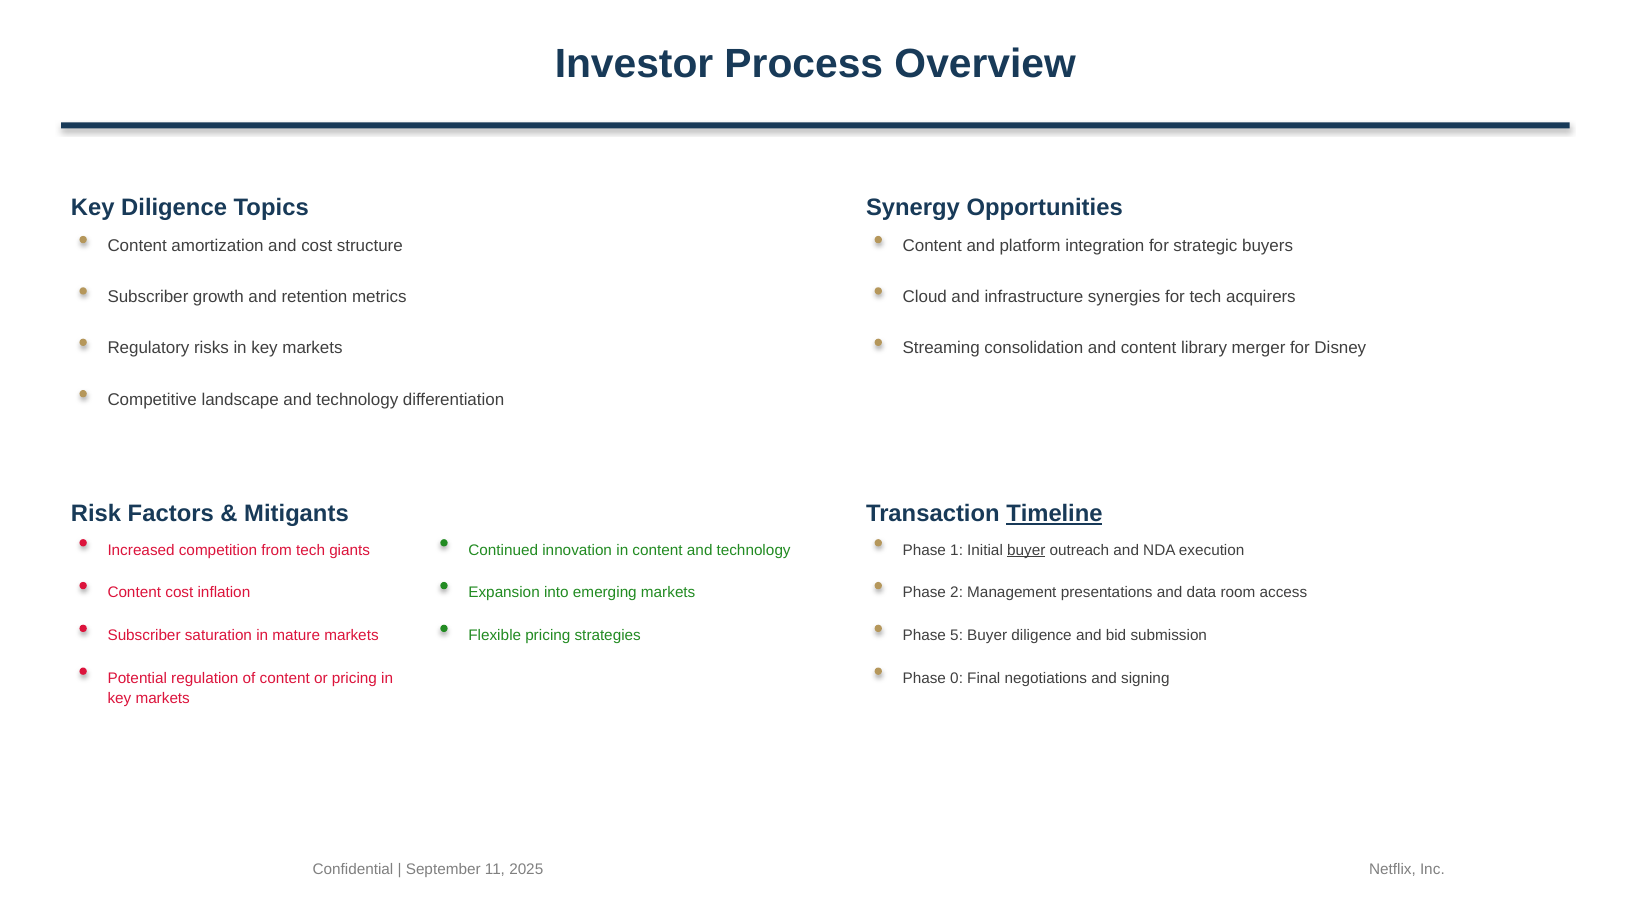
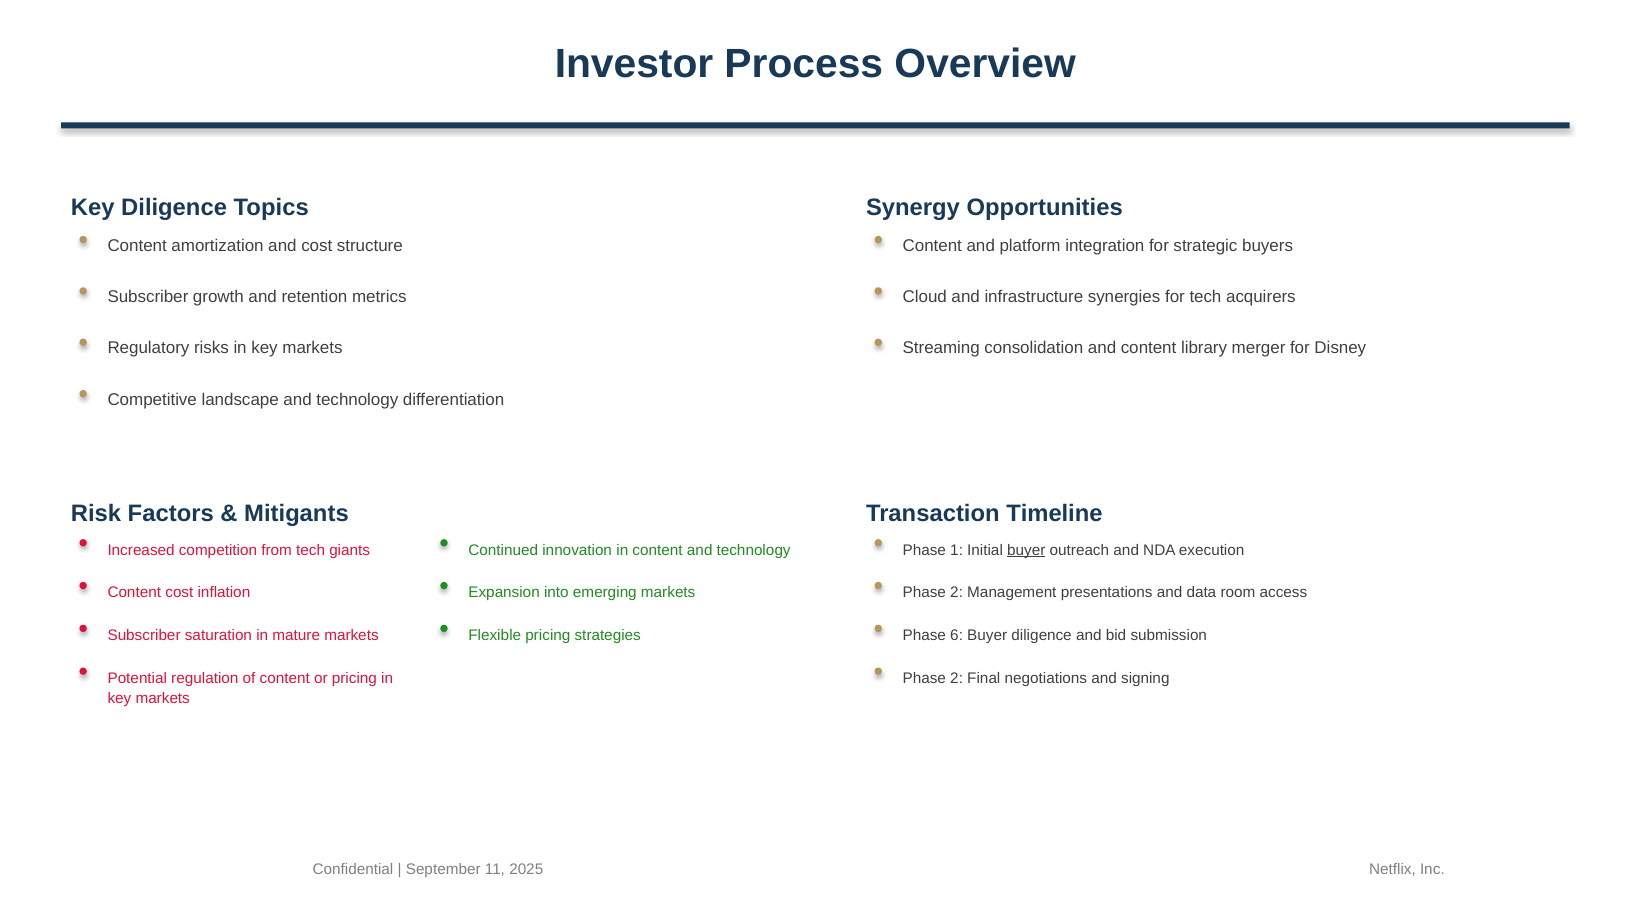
Timeline underline: present -> none (1054, 514)
5: 5 -> 6 (957, 636)
0: 0 -> 2 (957, 679)
